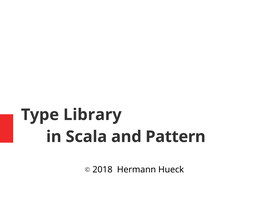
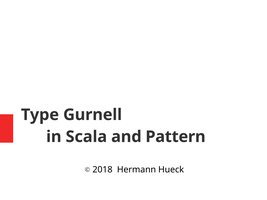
Library: Library -> Gurnell (93, 115)
